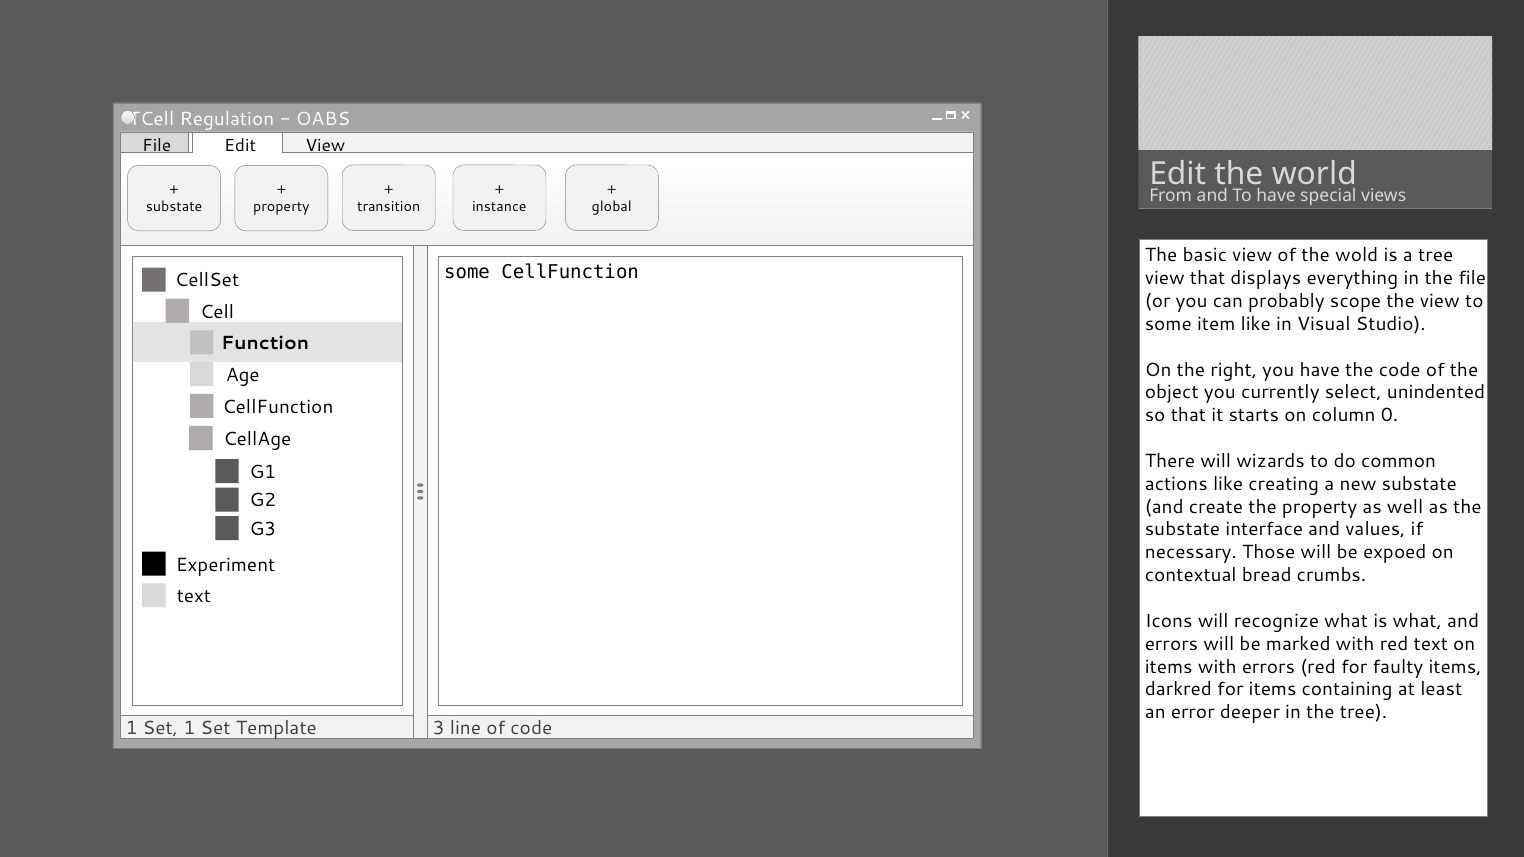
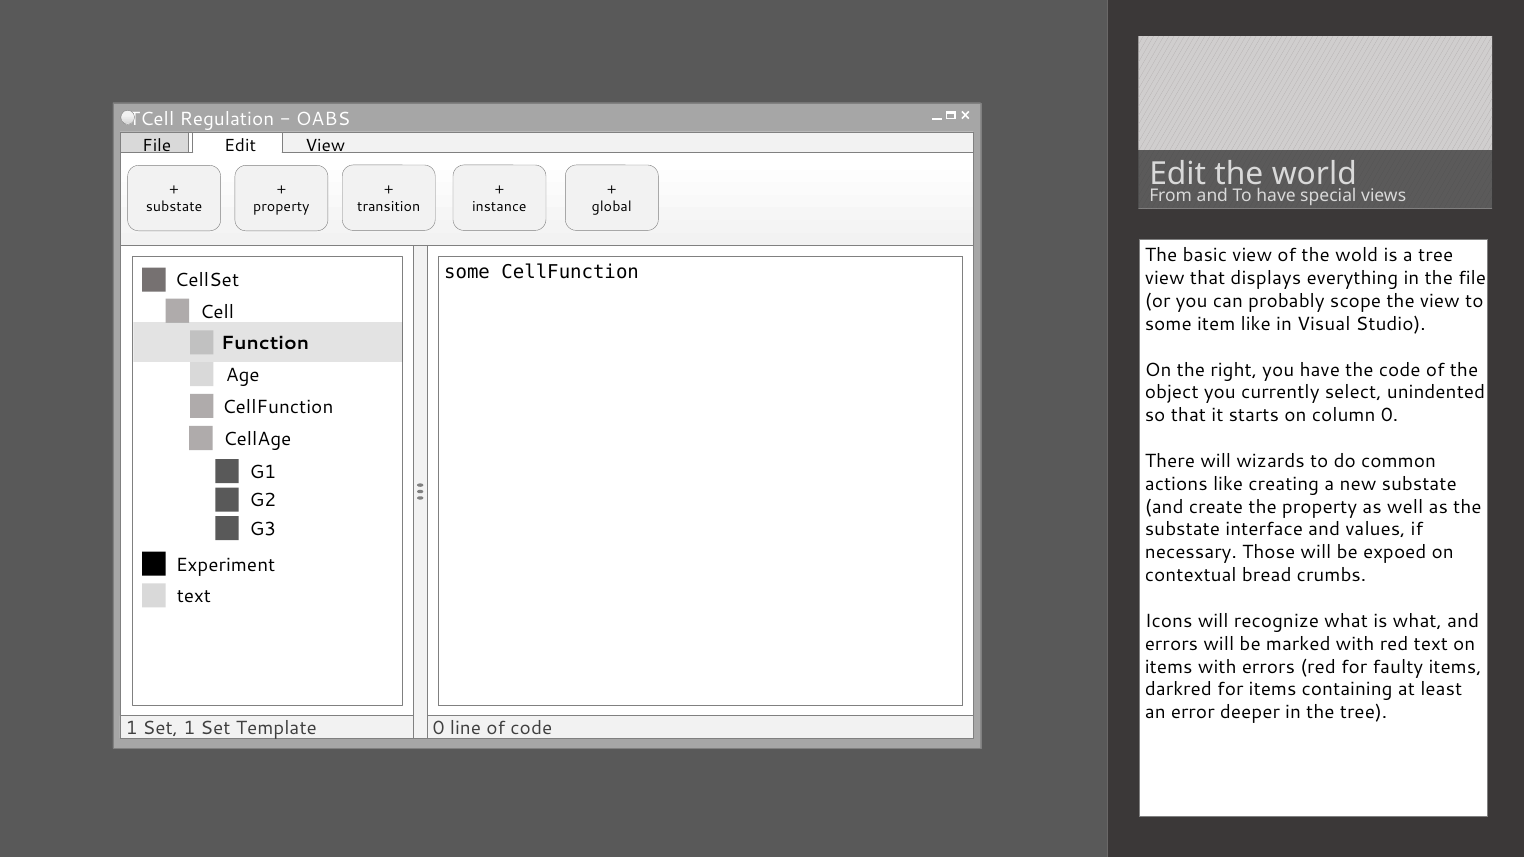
Template 3: 3 -> 0 (439, 728)
